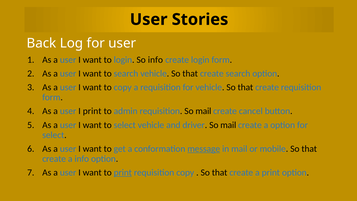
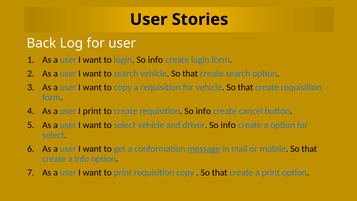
to admin: admin -> create (126, 111)
requisition So mail: mail -> info (203, 111)
driver So mail: mail -> info (228, 125)
print underline: present -> none (123, 172)
